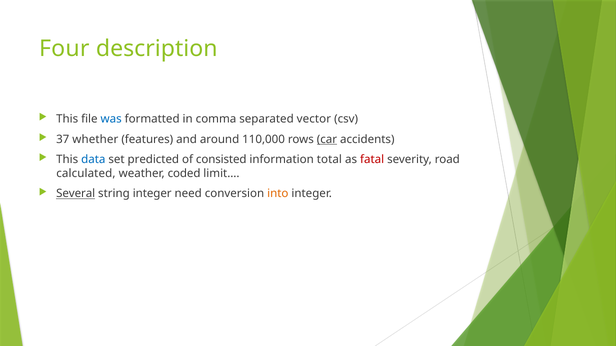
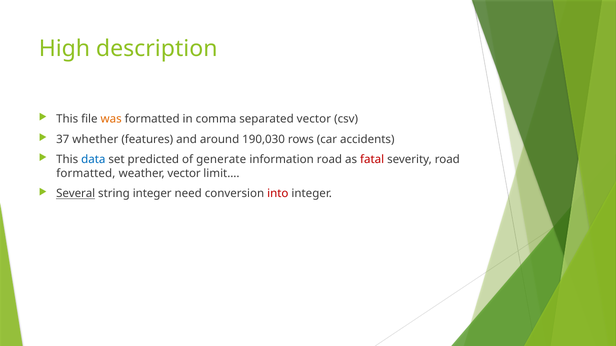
Four: Four -> High (64, 49)
was colour: blue -> orange (111, 119)
110,000: 110,000 -> 190,030 (264, 139)
car underline: present -> none (327, 139)
consisted: consisted -> generate (221, 160)
information total: total -> road (329, 160)
calculated: calculated -> formatted (86, 174)
weather coded: coded -> vector (184, 174)
into colour: orange -> red (278, 194)
